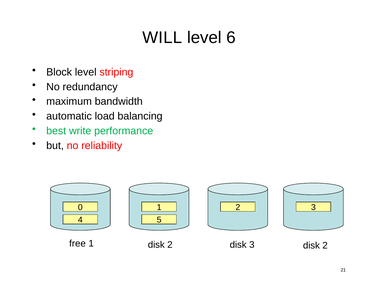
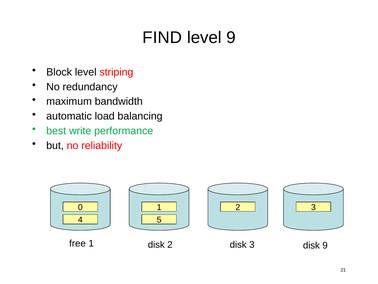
WILL: WILL -> FIND (162, 37)
level 6: 6 -> 9 (231, 37)
3 disk 2: 2 -> 9 (325, 245)
